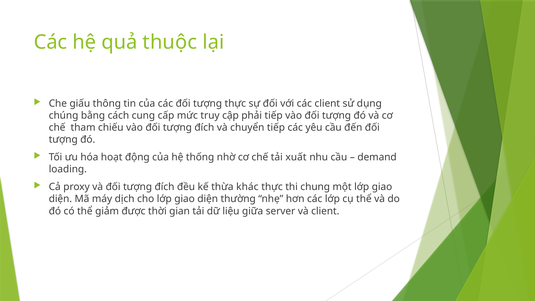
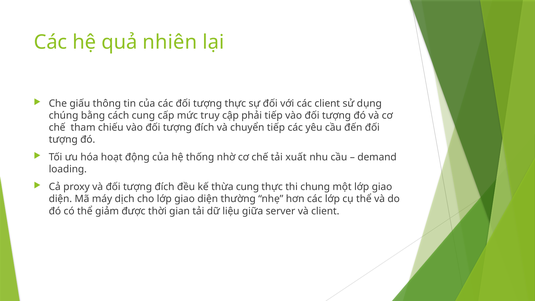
thuộc: thuộc -> nhiên (170, 42)
thừa khác: khác -> cung (247, 187)
